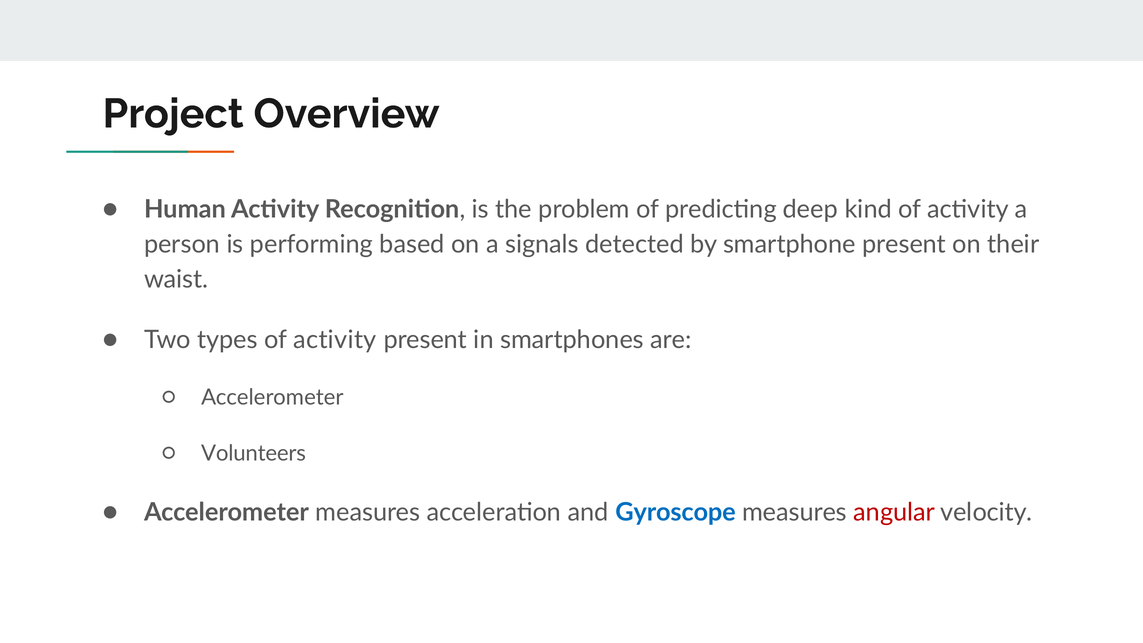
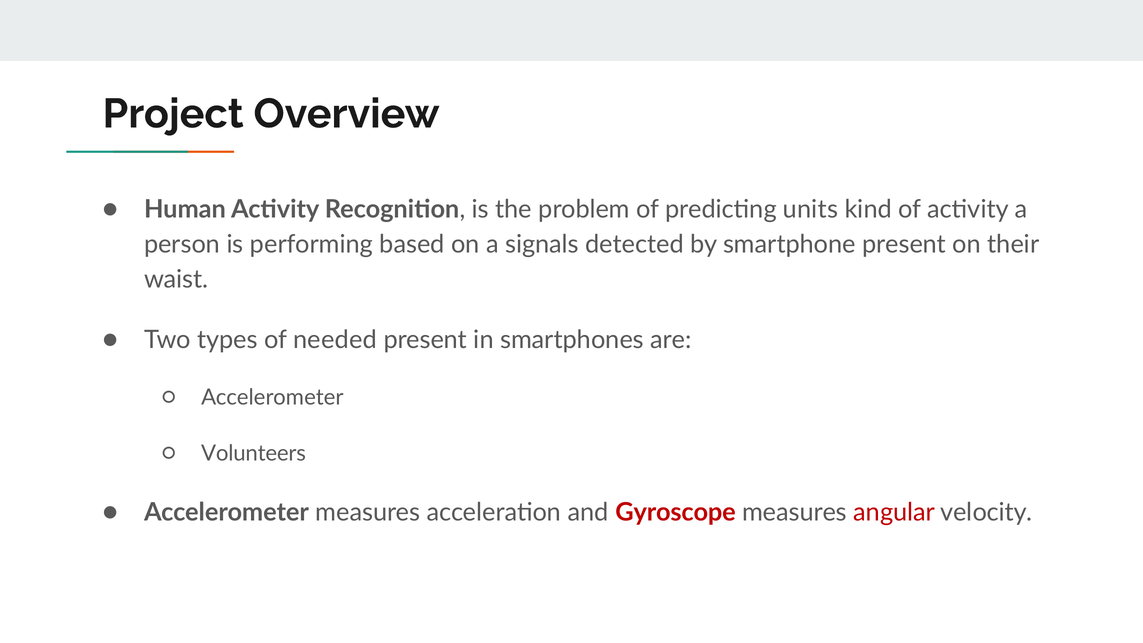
deep: deep -> units (810, 209)
types of activity: activity -> needed (335, 340)
Gyroscope colour: blue -> red (676, 512)
